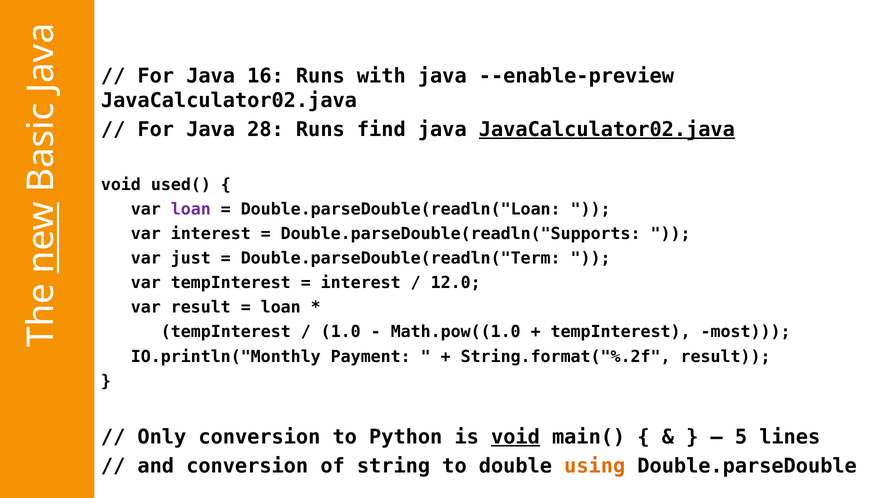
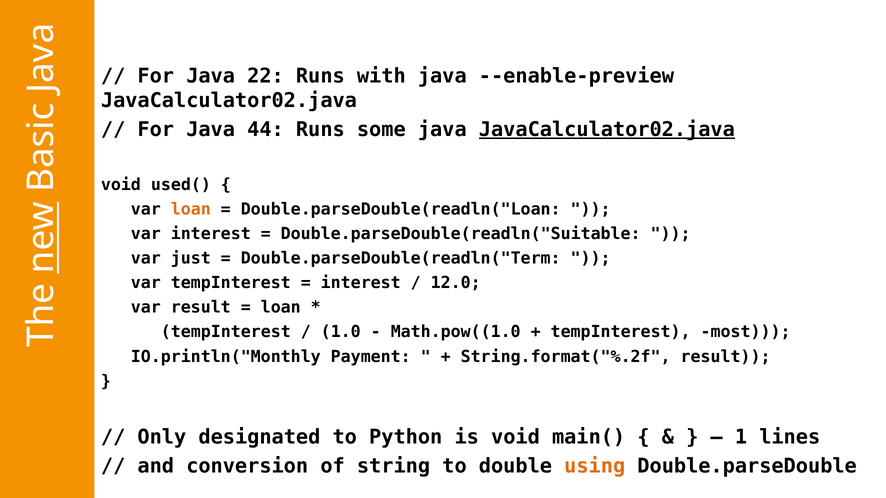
16: 16 -> 22 (266, 76)
28: 28 -> 44 (266, 130)
find: find -> some (381, 130)
loan colour: purple -> orange (191, 210)
Double.parseDouble(readln("Supports: Double.parseDouble(readln("Supports -> Double.parseDouble(readln("Suitable (461, 234)
Only conversion: conversion -> designated (259, 437)
void underline: present -> none (515, 437)
5: 5 -> 1 (741, 437)
